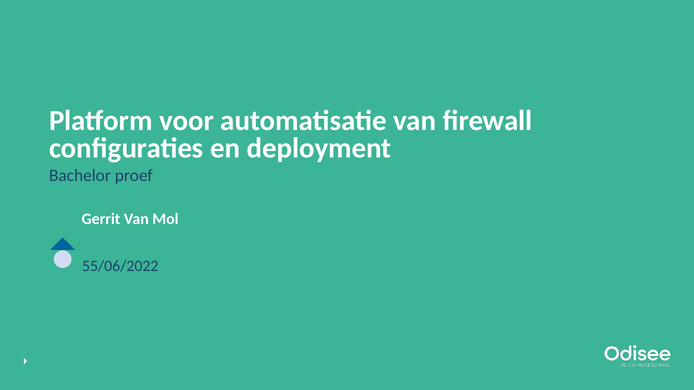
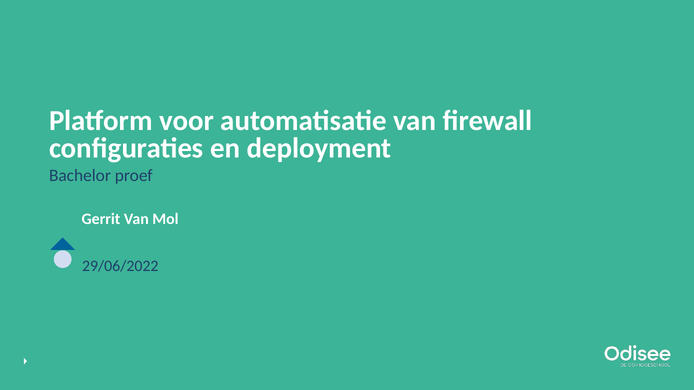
55/06/2022: 55/06/2022 -> 29/06/2022 (120, 266)
